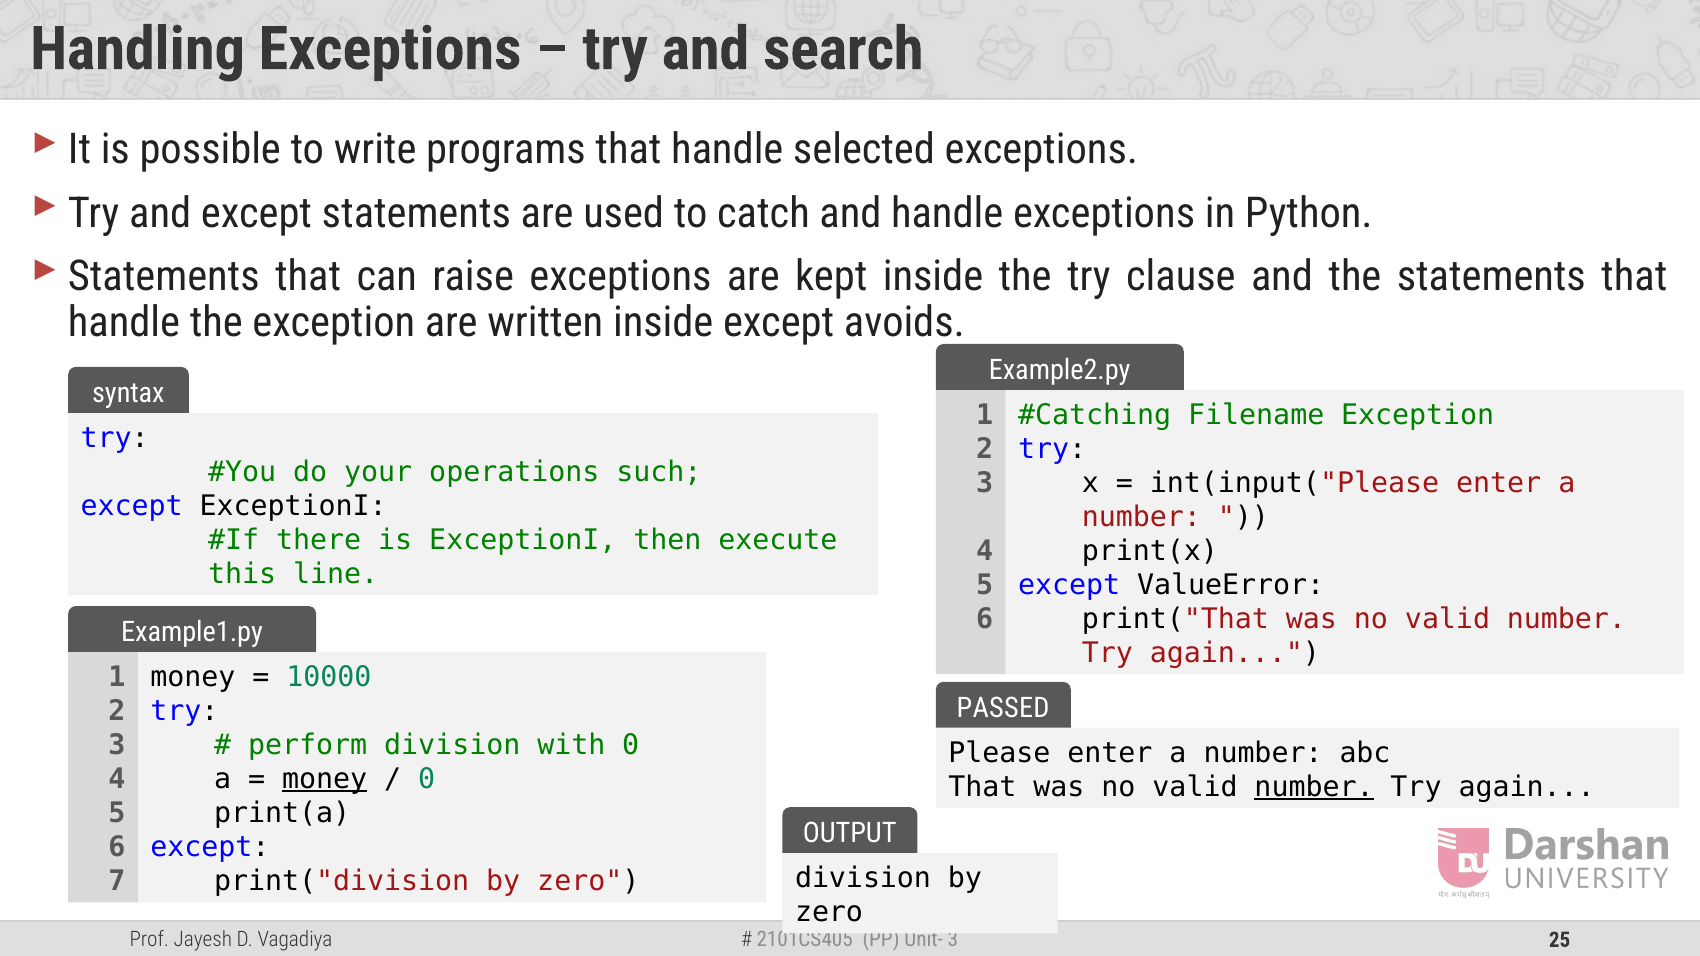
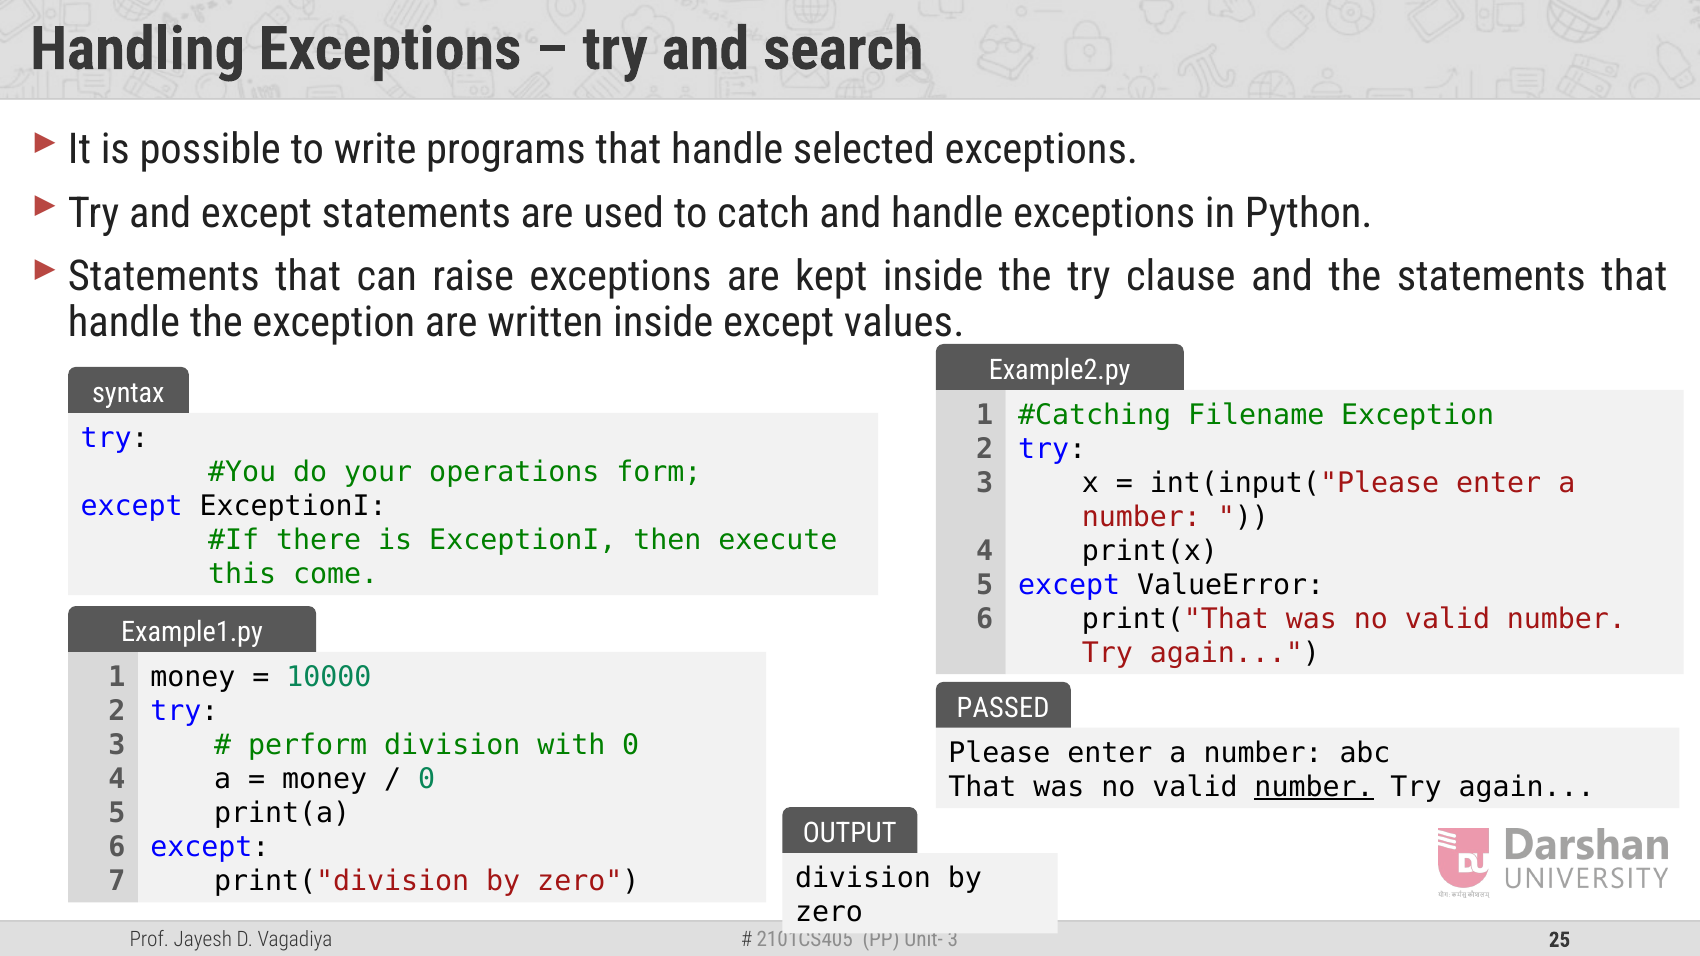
avoids: avoids -> values (904, 323)
such: such -> form (659, 472)
line: line -> come (336, 574)
money underline: present -> none (325, 779)
